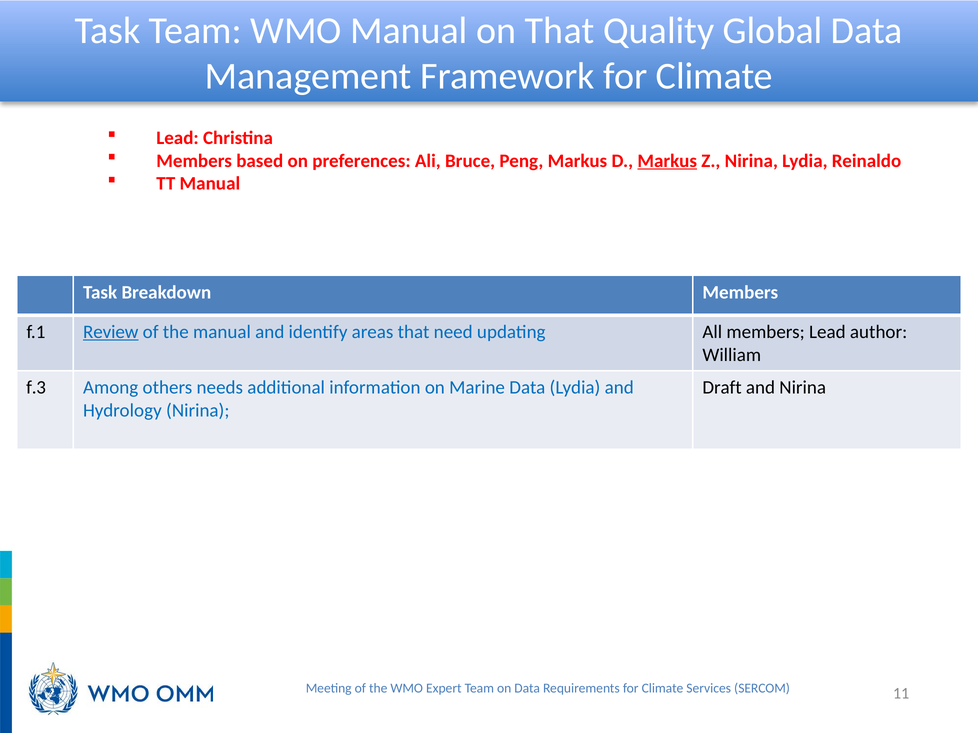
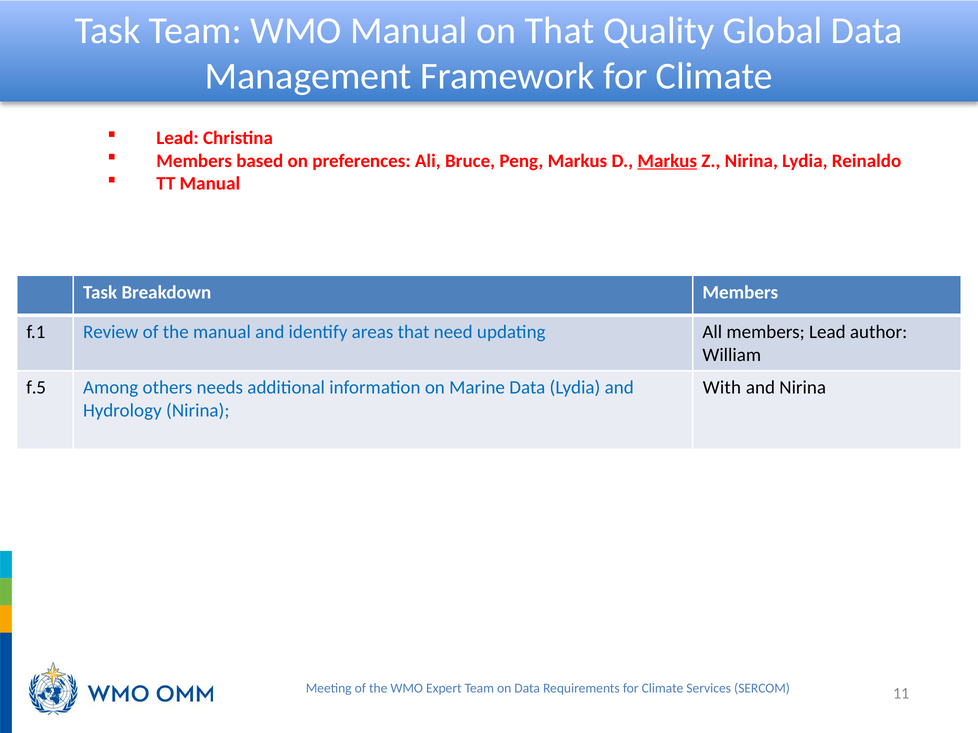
Review underline: present -> none (111, 332)
f.3: f.3 -> f.5 (36, 388)
Draft: Draft -> With (722, 388)
